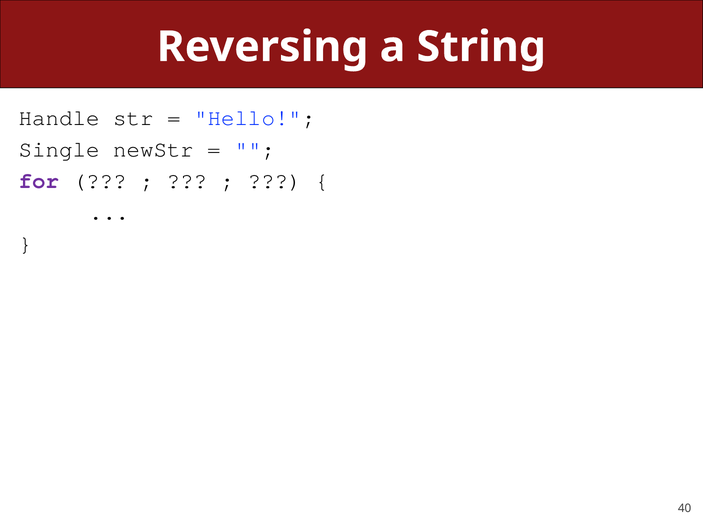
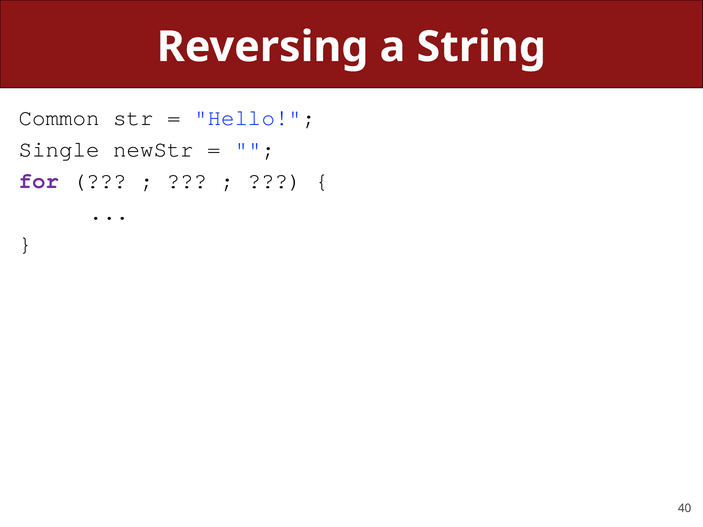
Handle: Handle -> Common (59, 118)
